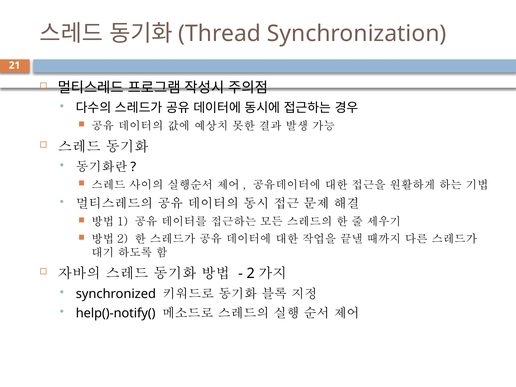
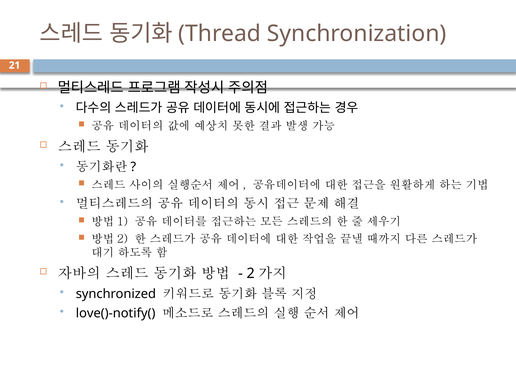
help()-notify(: help()-notify( -> love()-notify( (116, 313)
